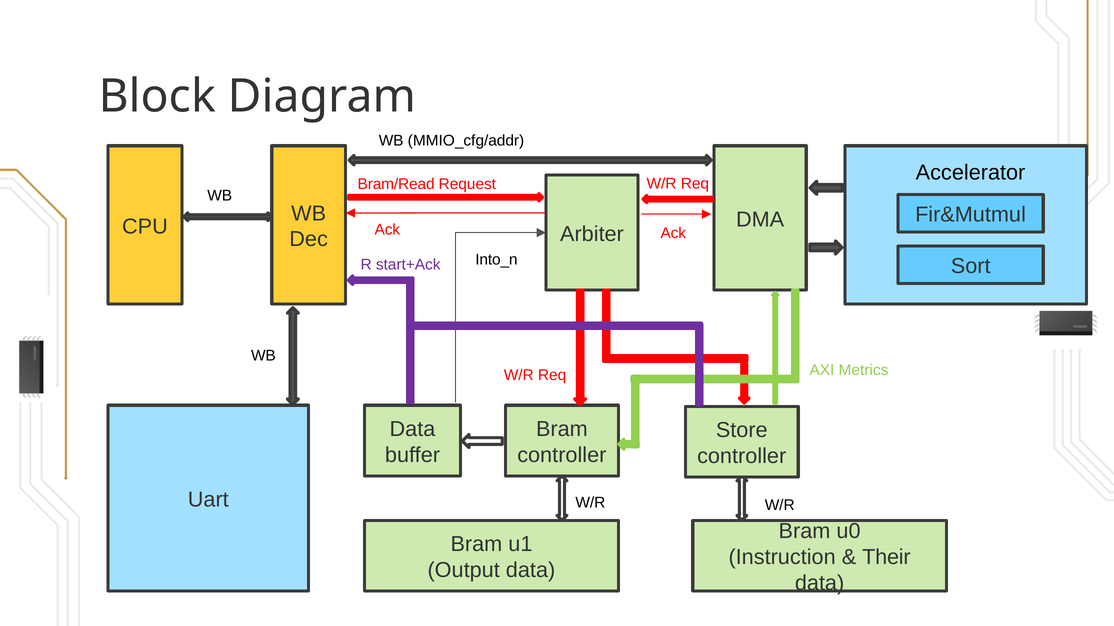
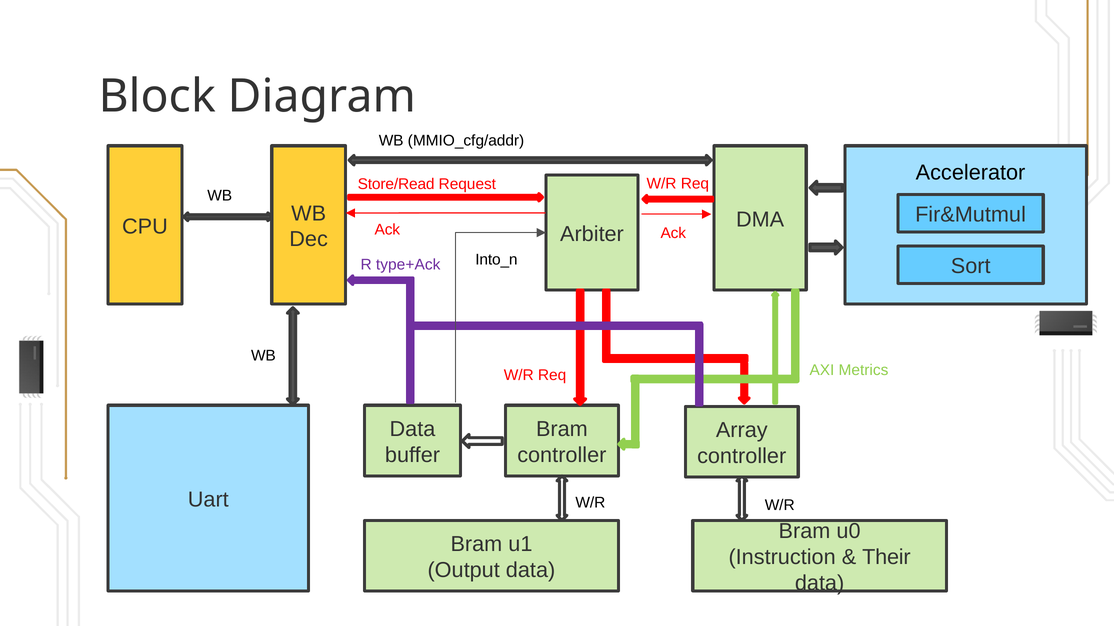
Bram/Read: Bram/Read -> Store/Read (396, 184)
start+Ack: start+Ack -> type+Ack (408, 265)
Store: Store -> Array (742, 431)
